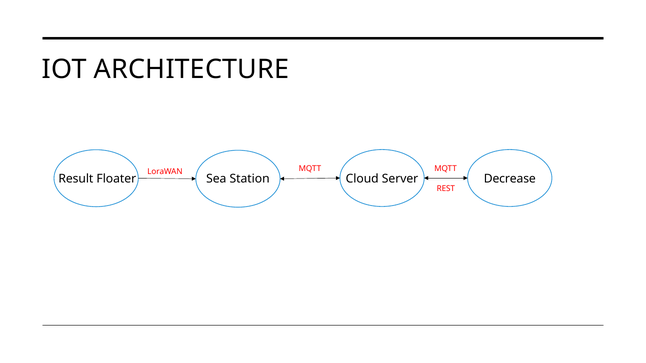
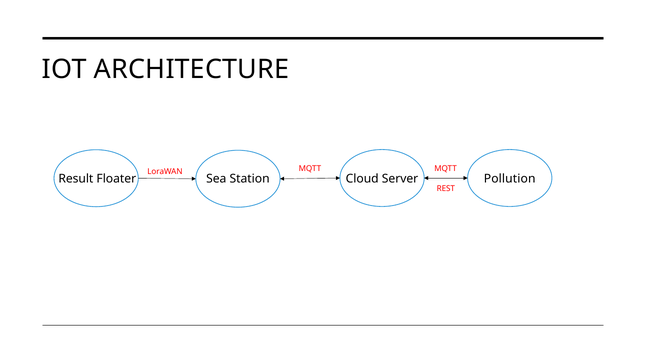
Decrease: Decrease -> Pollution (510, 179)
